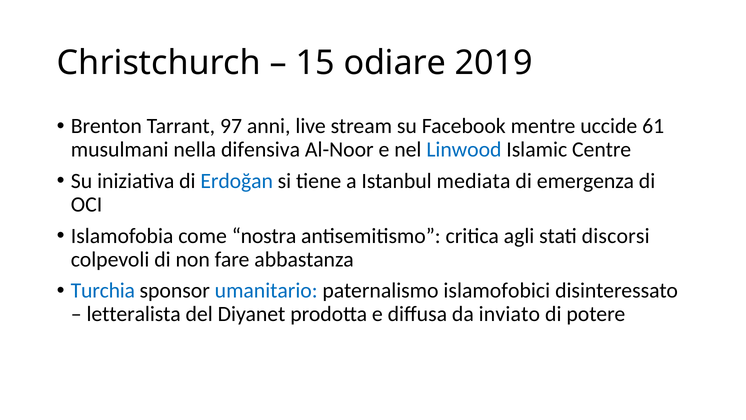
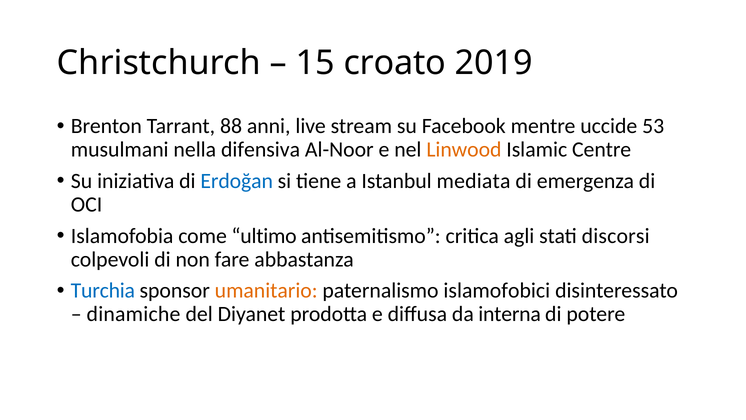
odiare: odiare -> croato (395, 63)
97: 97 -> 88 (231, 126)
61: 61 -> 53 (653, 126)
Linwood colour: blue -> orange (464, 150)
nostra: nostra -> ultimo (264, 236)
umanitario colour: blue -> orange (266, 290)
letteralista: letteralista -> dinamiche (133, 314)
inviato: inviato -> interna (510, 314)
